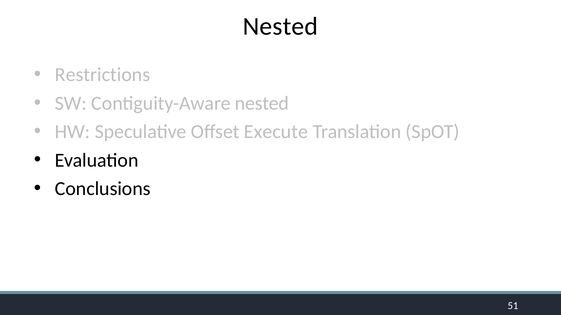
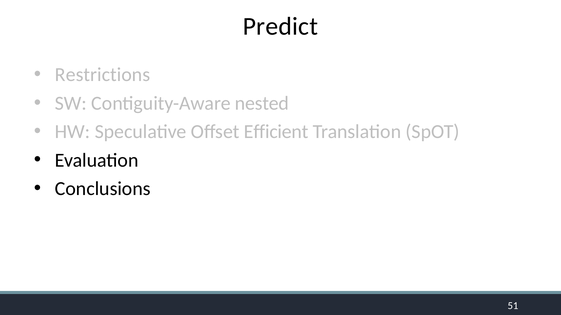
Nested: Nested -> Predict (280, 26)
Execute: Execute -> Efficient (276, 132)
